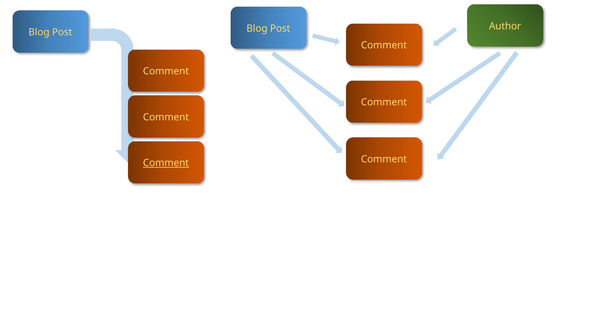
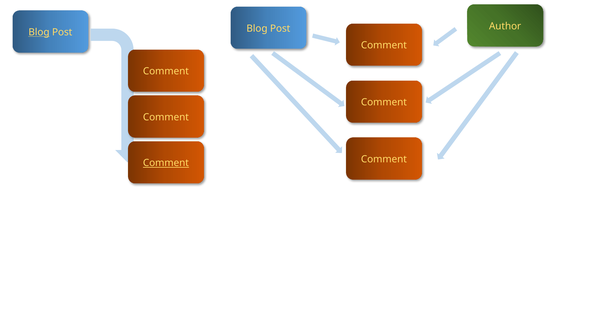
Blog underline: none -> present (39, 32)
